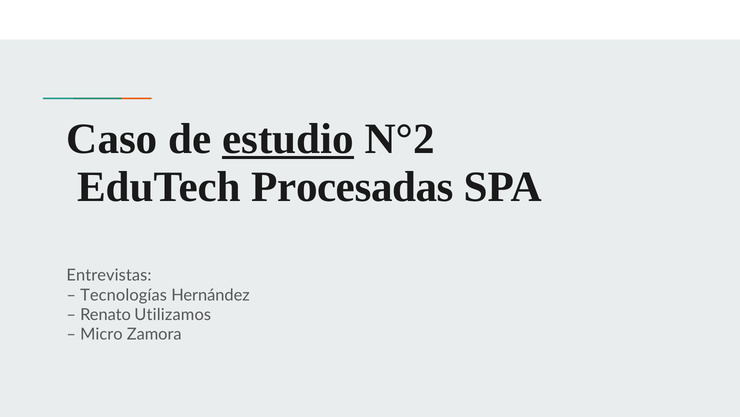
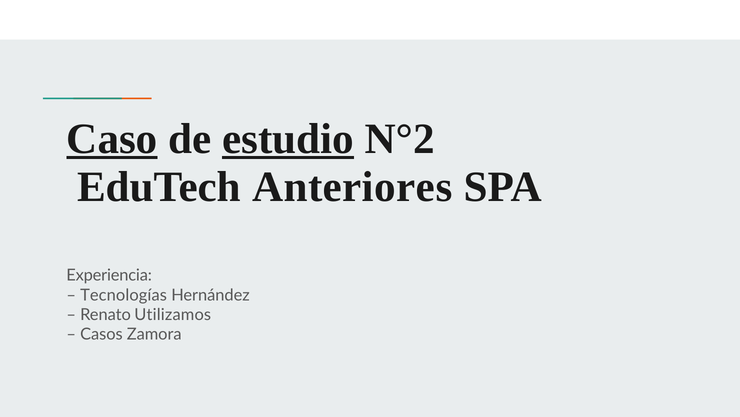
Caso underline: none -> present (112, 139)
Procesadas: Procesadas -> Anteriores (352, 187)
Entrevistas: Entrevistas -> Experiencia (109, 275)
Micro: Micro -> Casos (101, 334)
